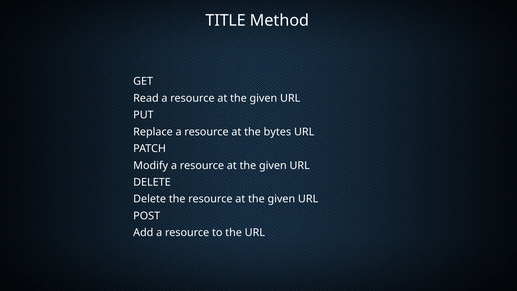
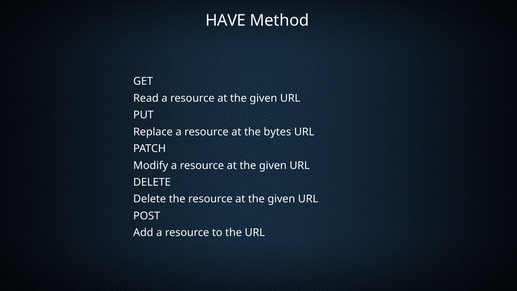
TITLE: TITLE -> HAVE (226, 21)
